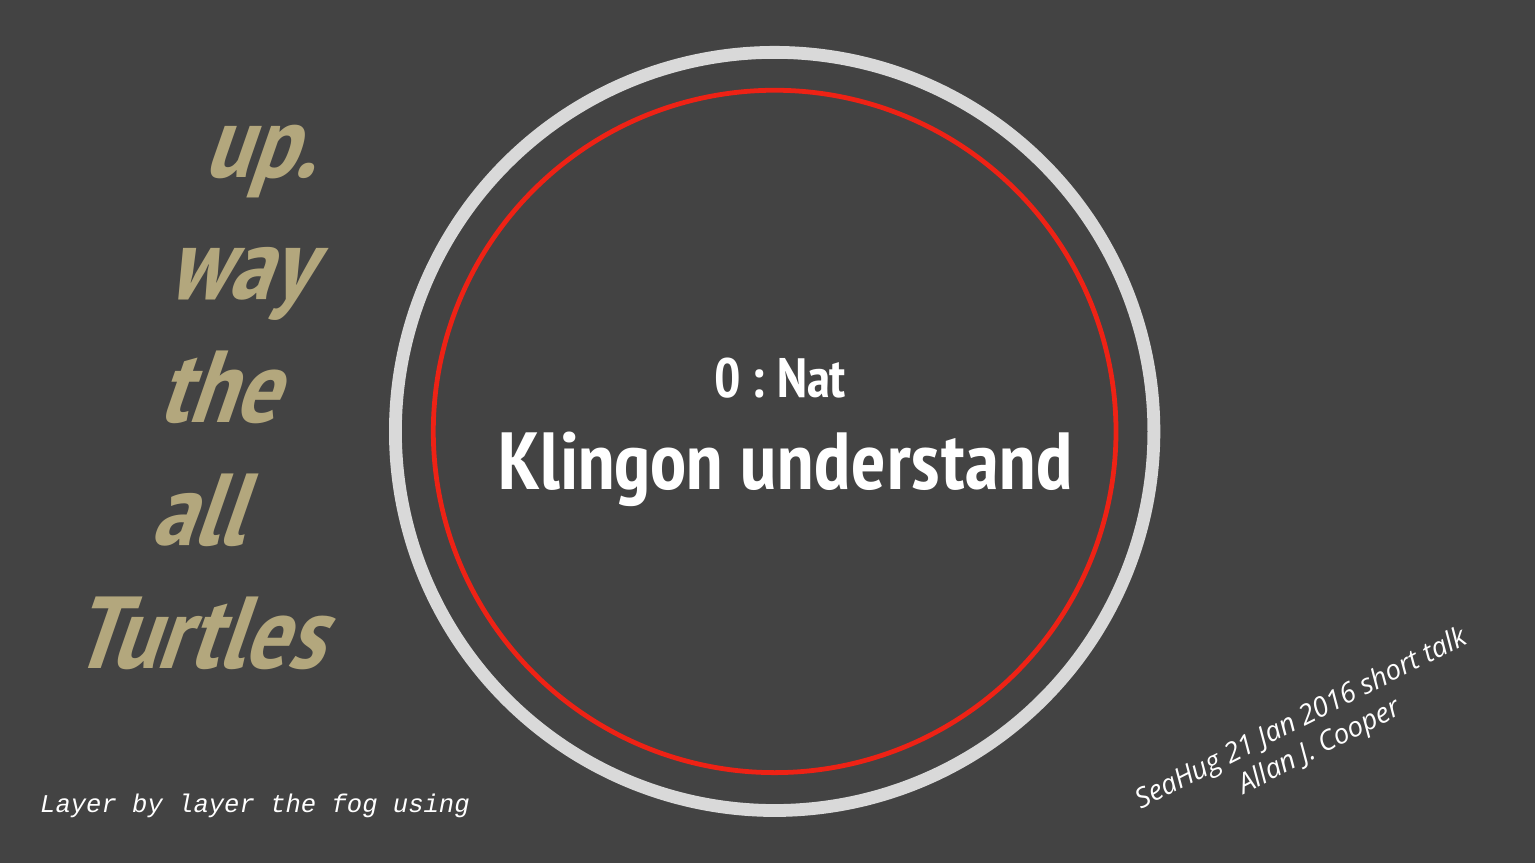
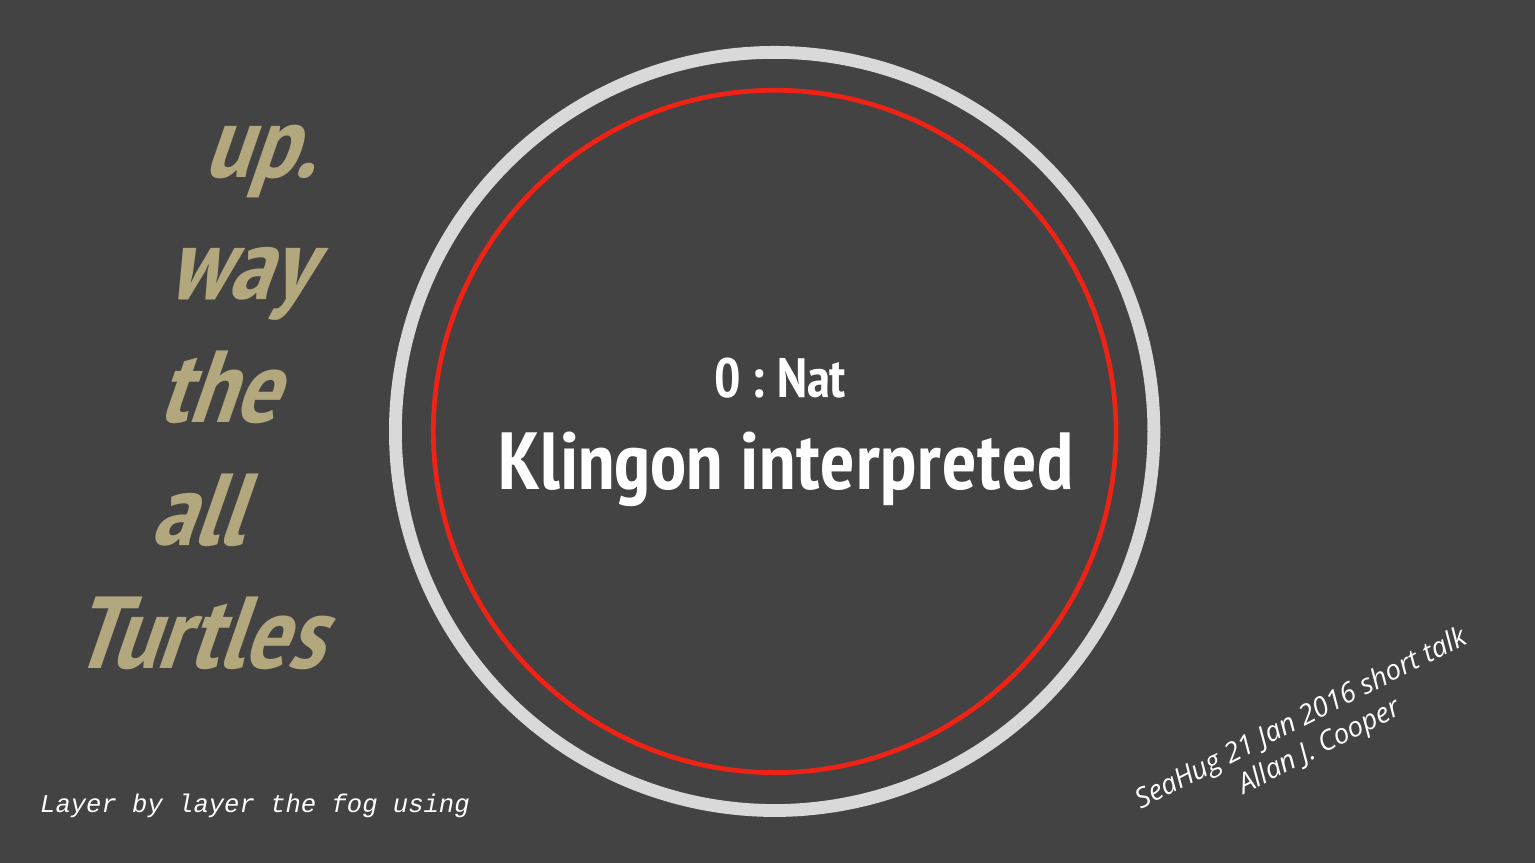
understand: understand -> interpreted (907, 463)
